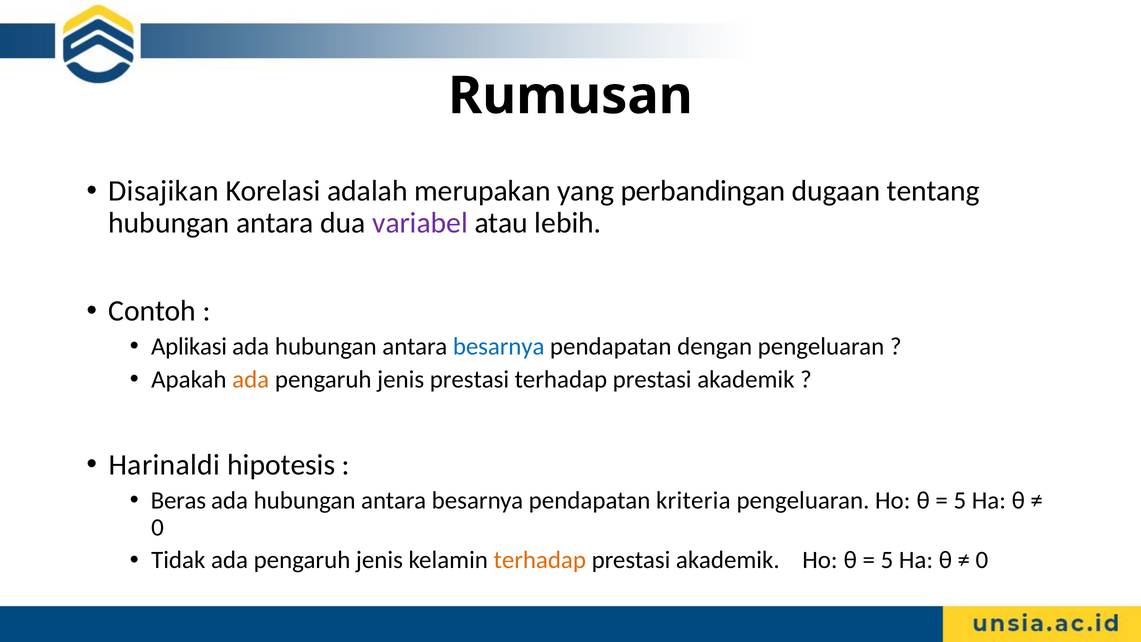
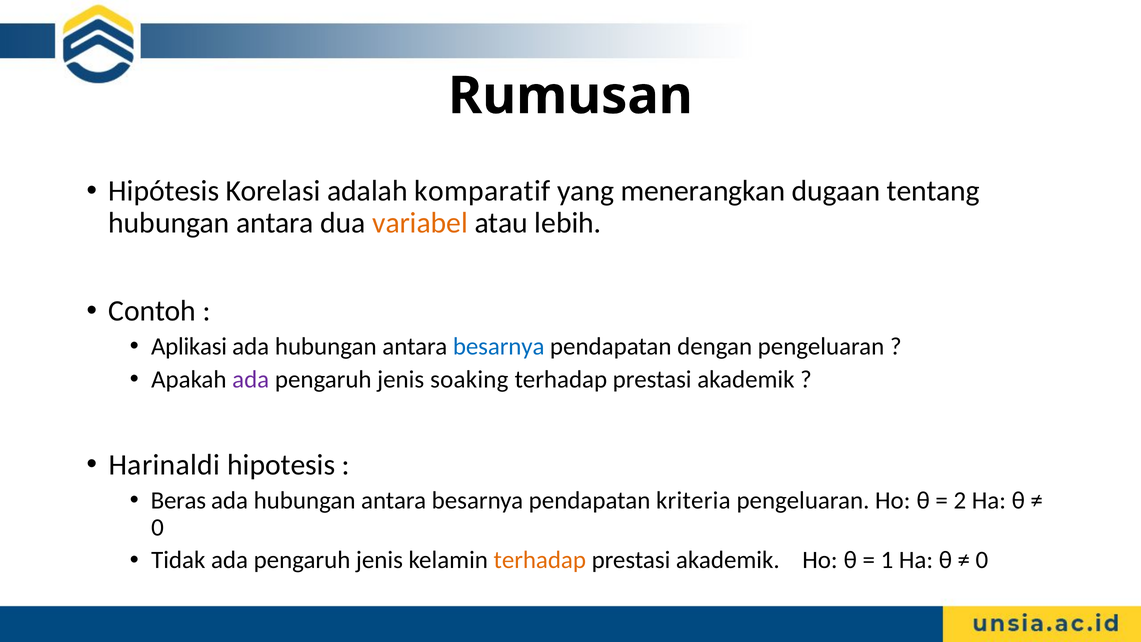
Disajikan: Disajikan -> Hipótesis (164, 191)
merupakan: merupakan -> komparatif (482, 191)
perbandingan: perbandingan -> menerangkan (703, 191)
variabel colour: purple -> orange (420, 223)
ada colour: orange -> purple (251, 379)
jenis prestasi: prestasi -> soaking (469, 379)
5: 5 -> 2 (960, 500)
5: 5 -> 1 (887, 560)
